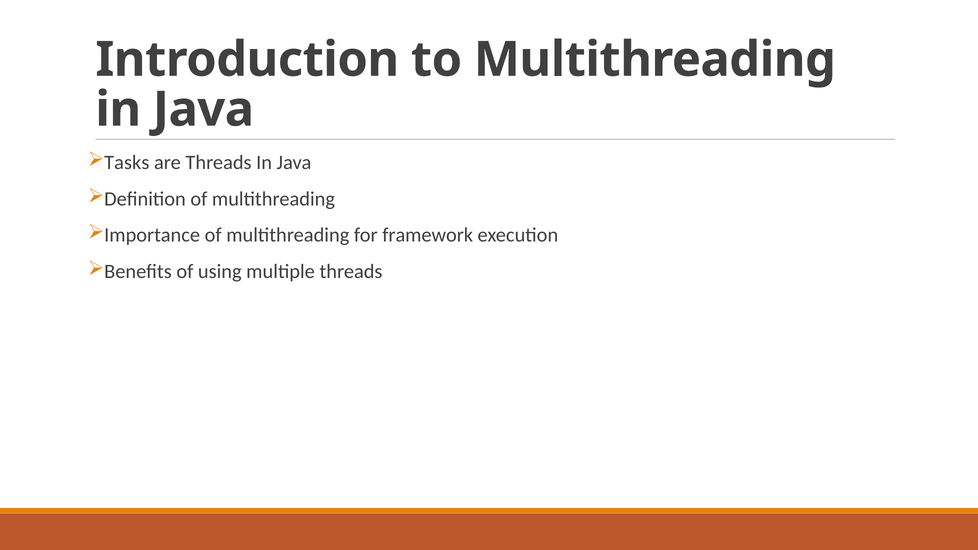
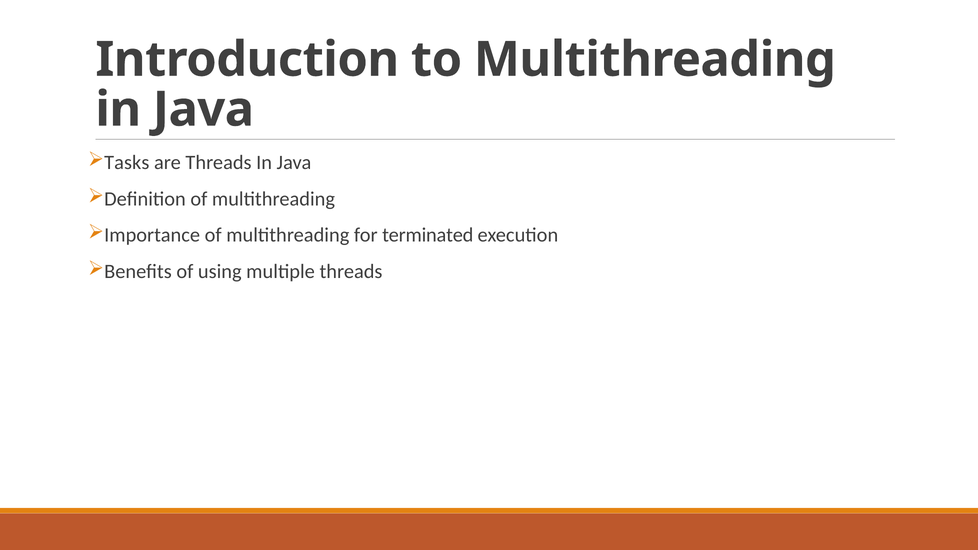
framework: framework -> terminated (428, 235)
